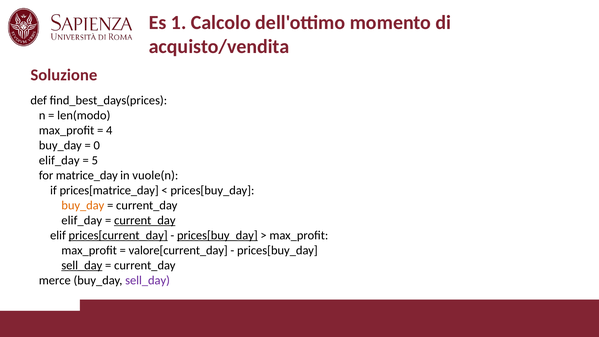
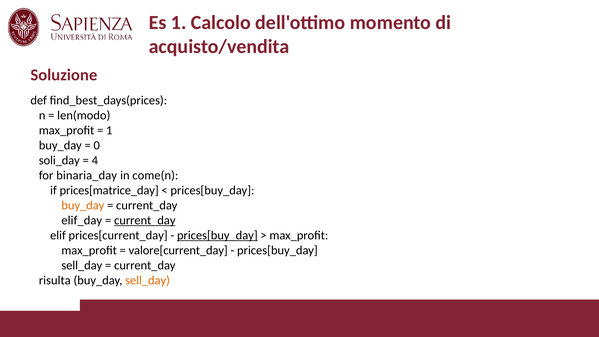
4: 4 -> 1 (109, 130)
elif_day: elif_day -> soli_day (59, 160)
5: 5 -> 4 (95, 160)
matrice_day: matrice_day -> binaria_day (87, 175)
vuole(n: vuole(n -> come(n (155, 175)
prices[current_day underline: present -> none (118, 235)
sell_day underline: present -> none (82, 265)
merce: merce -> risulta (55, 280)
sell_day colour: purple -> orange (148, 280)
